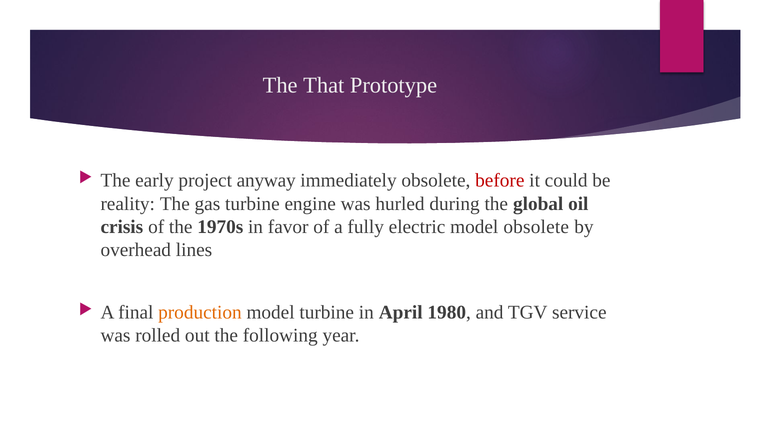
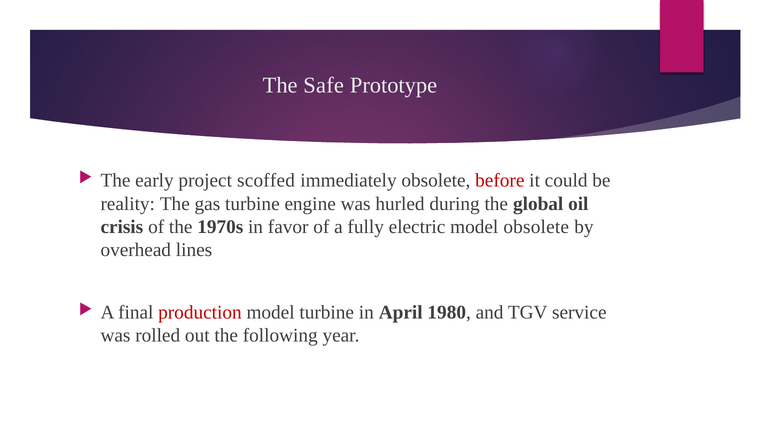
That: That -> Safe (324, 85)
anyway: anyway -> scoffed (266, 180)
production colour: orange -> red (200, 312)
